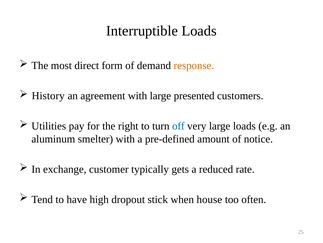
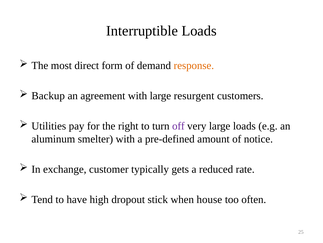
History: History -> Backup (48, 95)
presented: presented -> resurgent (194, 95)
off colour: blue -> purple (178, 126)
